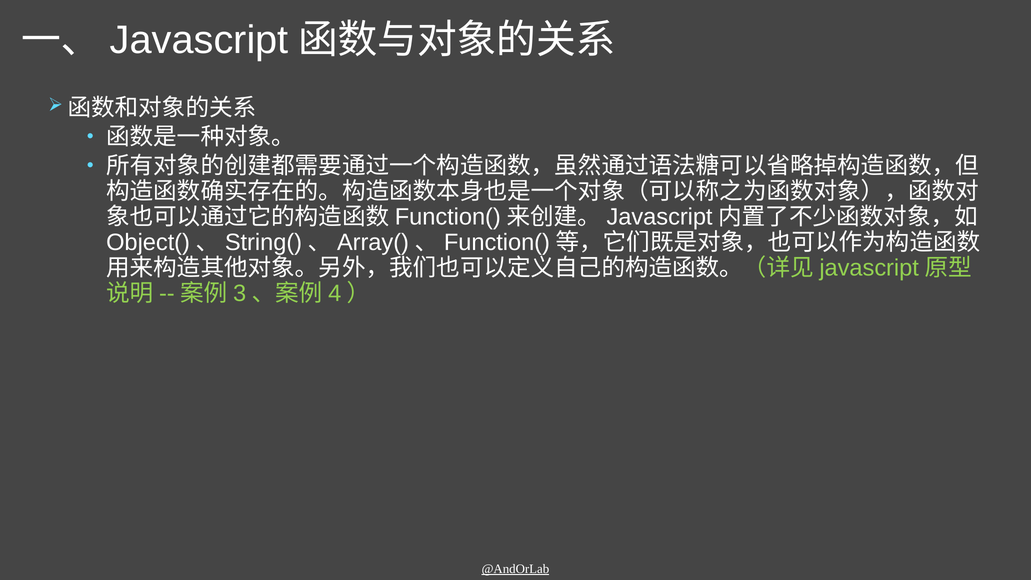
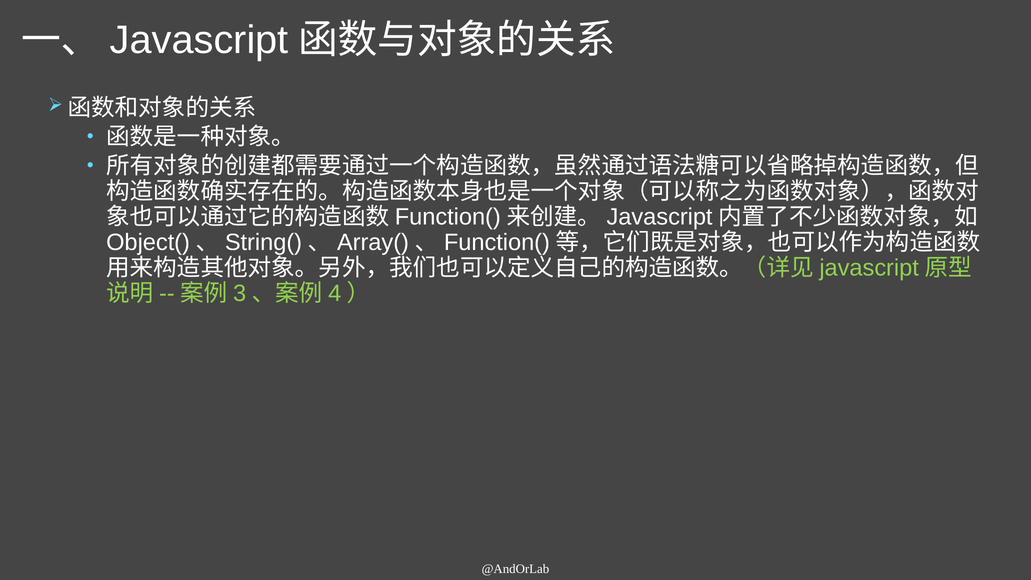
@AndOrLab underline: present -> none (515, 569)
